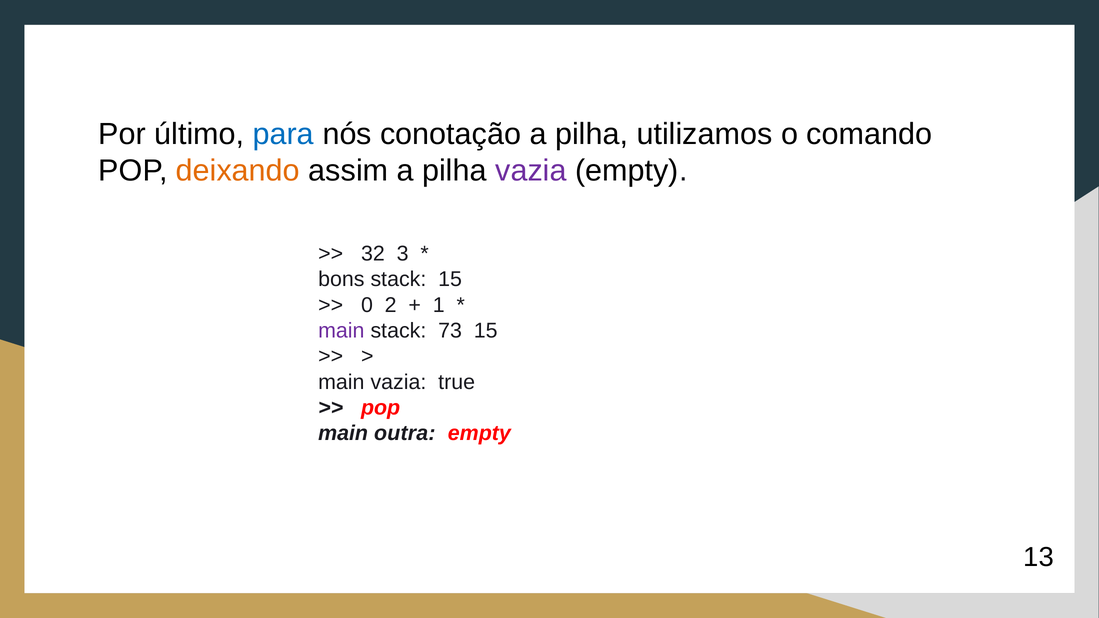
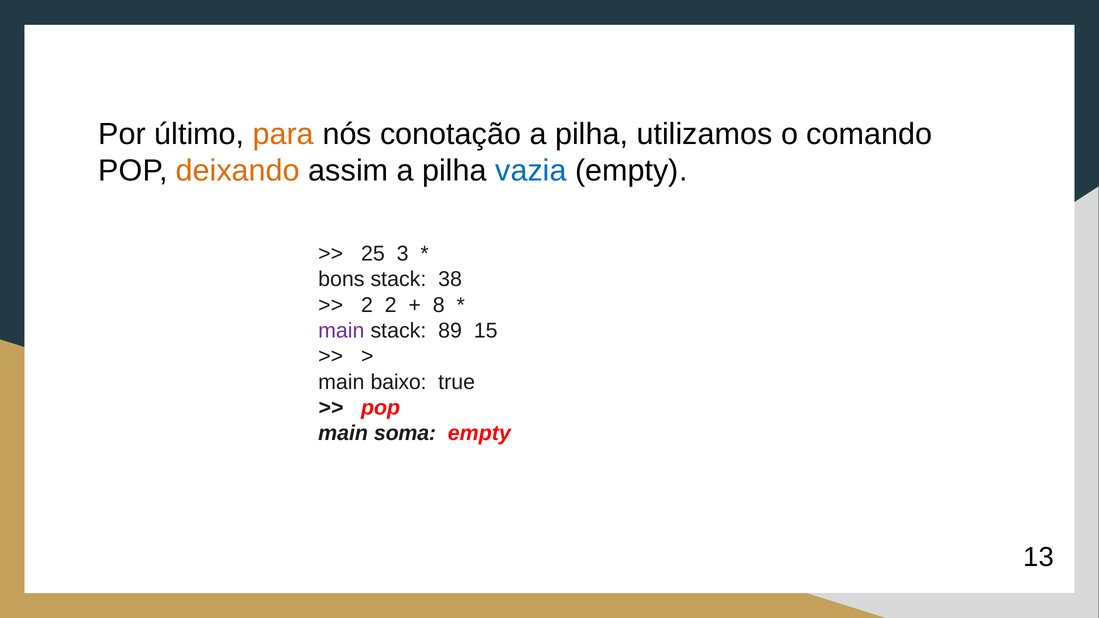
para colour: blue -> orange (283, 134)
vazia colour: purple -> blue (531, 171)
32: 32 -> 25 (373, 254)
stack 15: 15 -> 38 (450, 279)
0: 0 -> 2 (367, 305)
1: 1 -> 8 (439, 305)
73: 73 -> 89 (450, 331)
main vazia: vazia -> baixo (399, 382)
outra: outra -> soma (405, 434)
